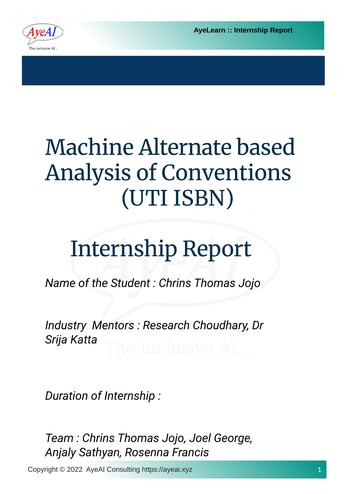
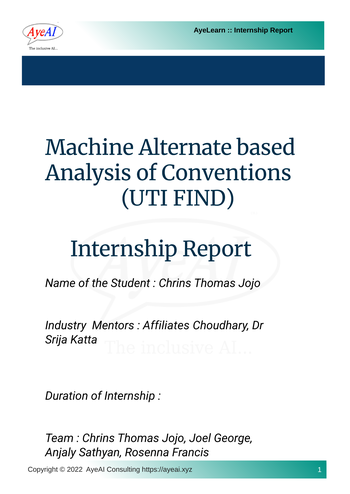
ISBN: ISBN -> FIND (204, 199)
Research: Research -> Affiliates (166, 326)
